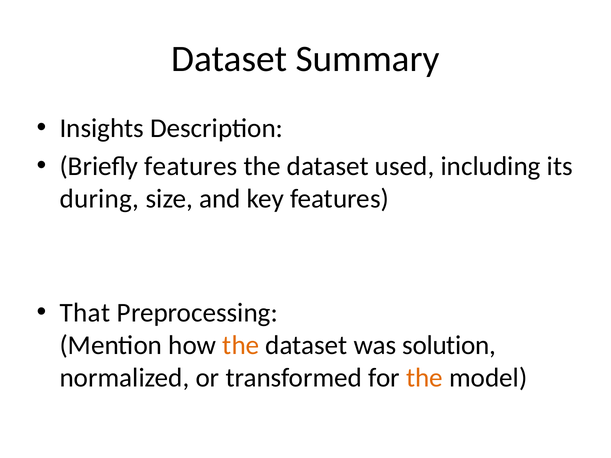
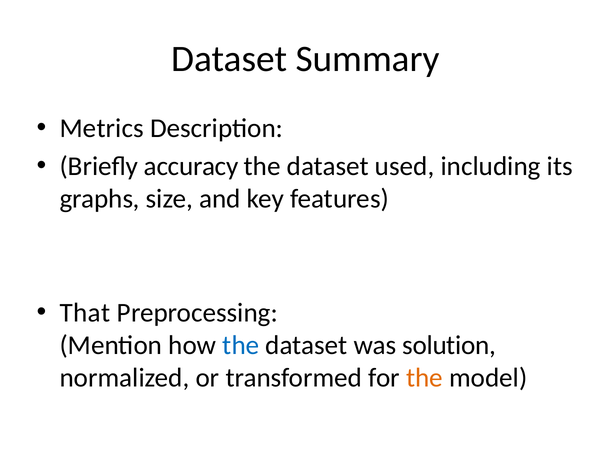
Insights: Insights -> Metrics (102, 128)
Briefly features: features -> accuracy (191, 166)
during: during -> graphs (100, 199)
the colour: orange -> blue (241, 345)
